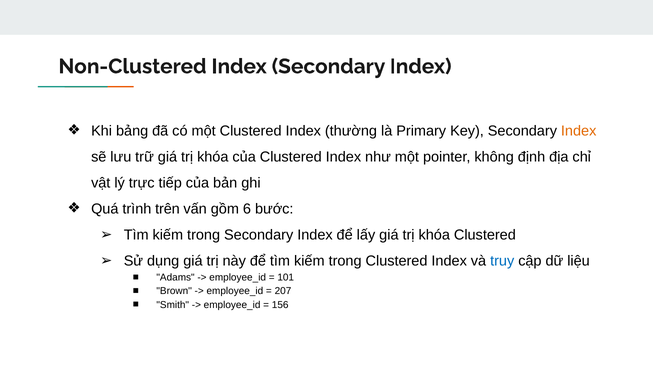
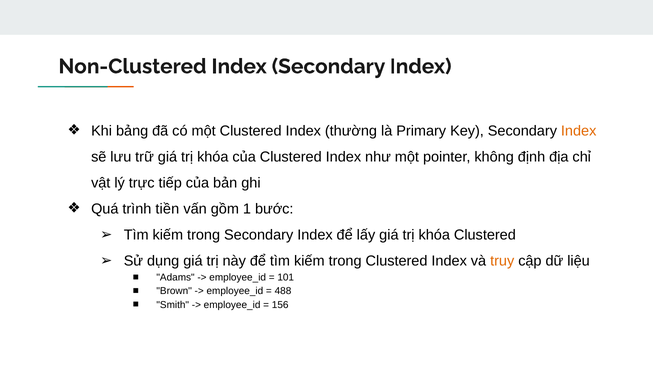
trên: trên -> tiền (167, 209)
6: 6 -> 1 (247, 209)
truy colour: blue -> orange (502, 261)
207: 207 -> 488 (283, 291)
